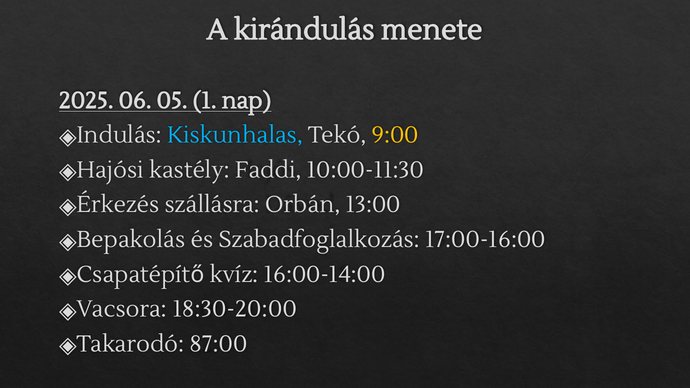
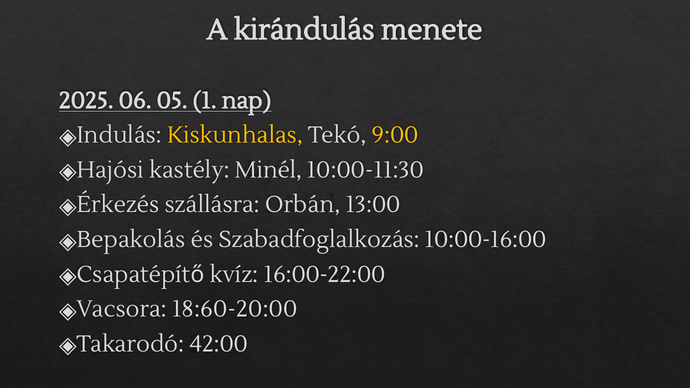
Kiskunhalas colour: light blue -> yellow (235, 135)
Faddi: Faddi -> Minél (268, 170)
17:00-16:00: 17:00-16:00 -> 10:00-16:00 (486, 240)
16:00-14:00: 16:00-14:00 -> 16:00-22:00 (325, 275)
18:30-20:00: 18:30-20:00 -> 18:60-20:00 (235, 309)
87:00: 87:00 -> 42:00 (219, 344)
